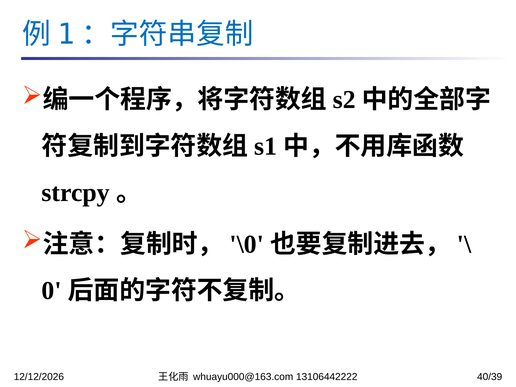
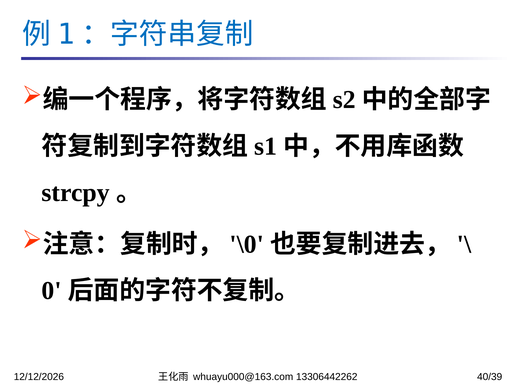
13106442222: 13106442222 -> 13306442262 (327, 377)
